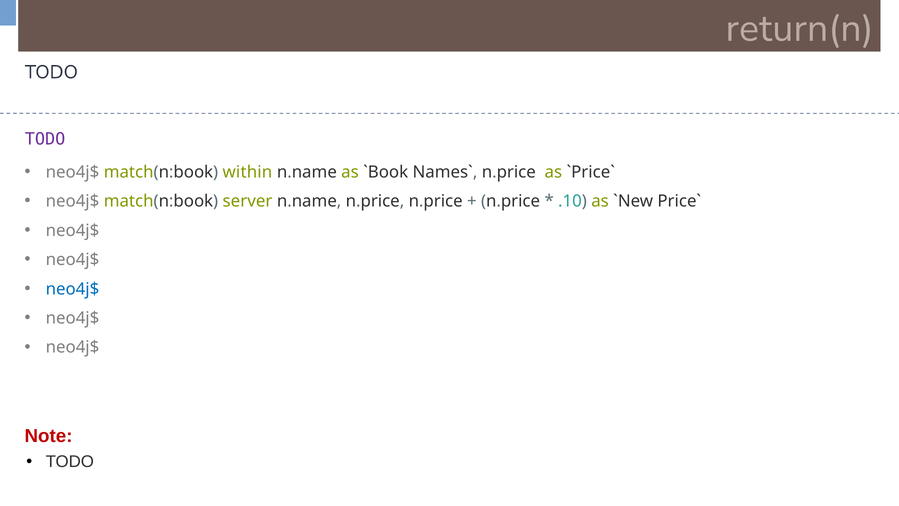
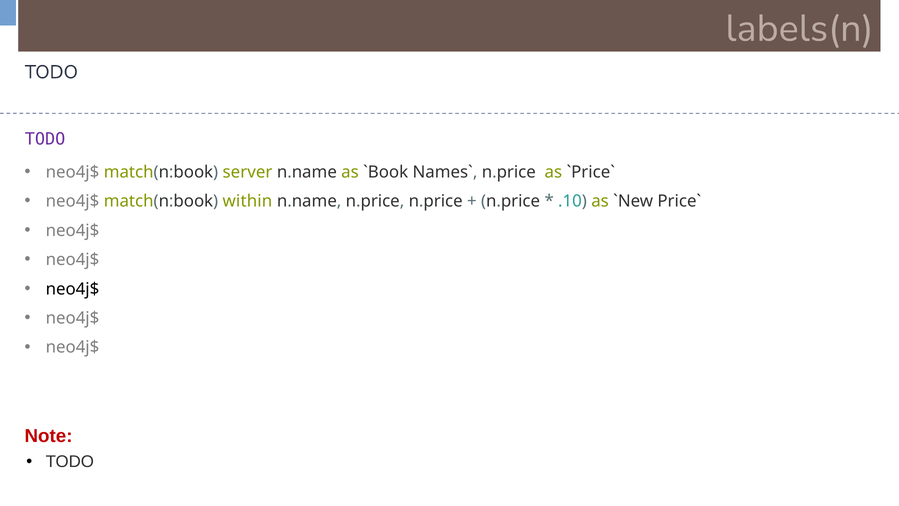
return(n: return(n -> labels(n (800, 28)
within: within -> server (247, 172)
server: server -> within (247, 201)
neo4j$ colour: blue -> black (73, 289)
